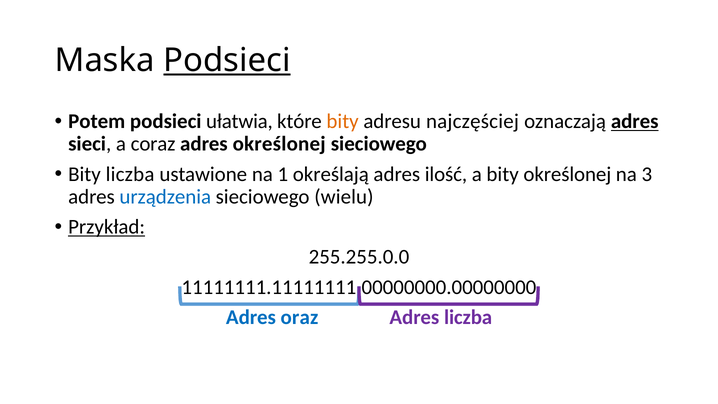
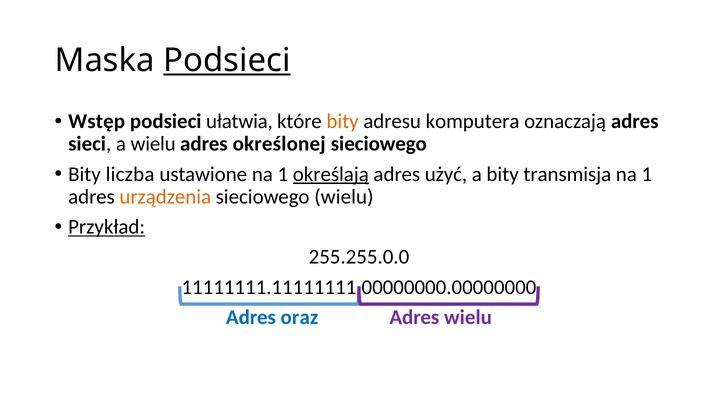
Potem: Potem -> Wstęp (97, 121)
najczęściej: najczęściej -> komputera (473, 121)
adres underline: present -> none (635, 121)
a coraz: coraz -> wielu (153, 144)
określają underline: none -> present (331, 174)
ilość: ilość -> użyć (446, 174)
bity określonej: określonej -> transmisja (567, 174)
3: 3 -> 1 (647, 174)
urządzenia colour: blue -> orange (165, 197)
Adres liczba: liczba -> wielu (468, 317)
